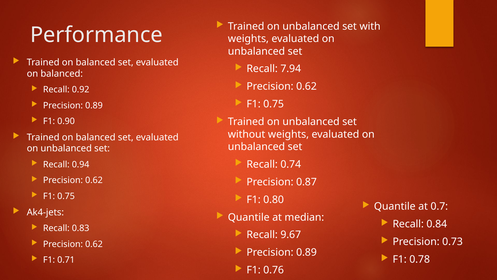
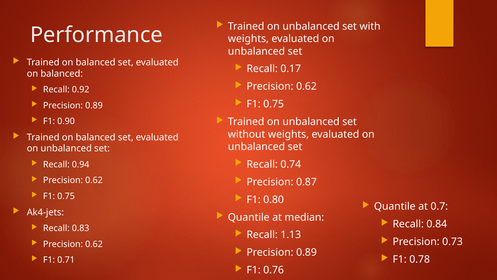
7.94: 7.94 -> 0.17 (291, 69)
9.67: 9.67 -> 1.13 (291, 235)
